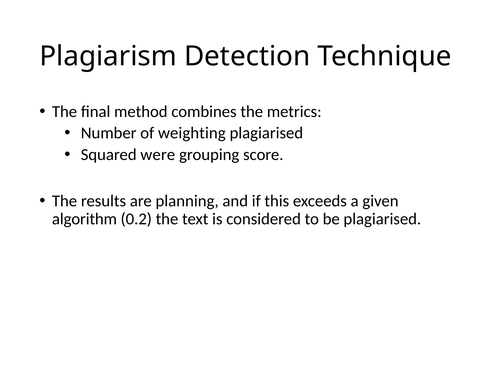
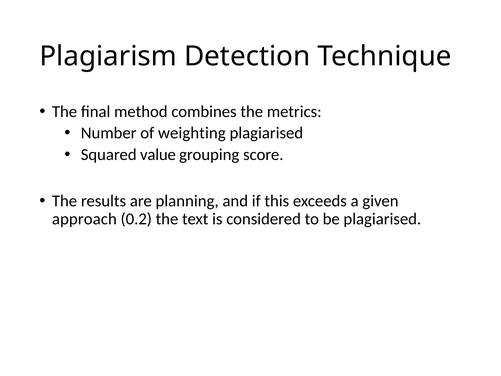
were: were -> value (158, 154)
algorithm: algorithm -> approach (84, 219)
